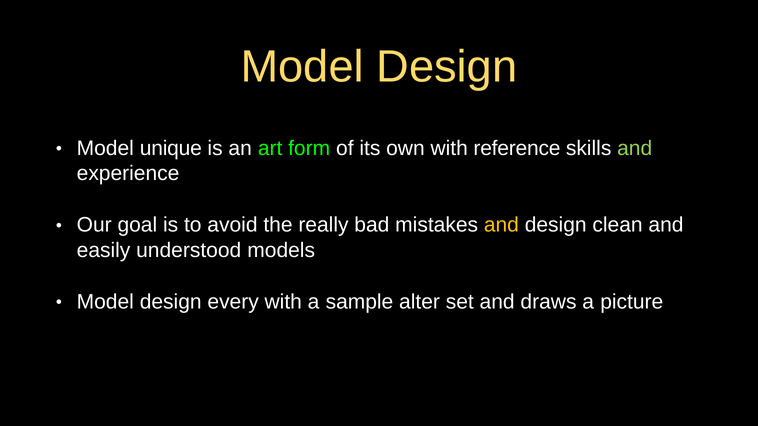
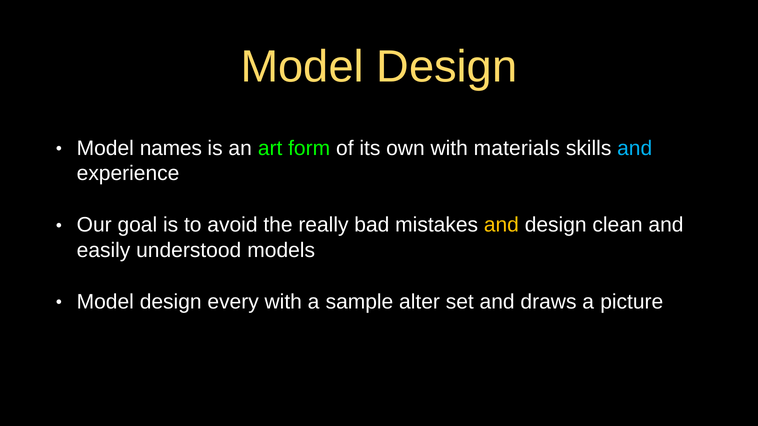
unique: unique -> names (171, 148)
reference: reference -> materials (517, 148)
and colour: light green -> light blue (635, 148)
